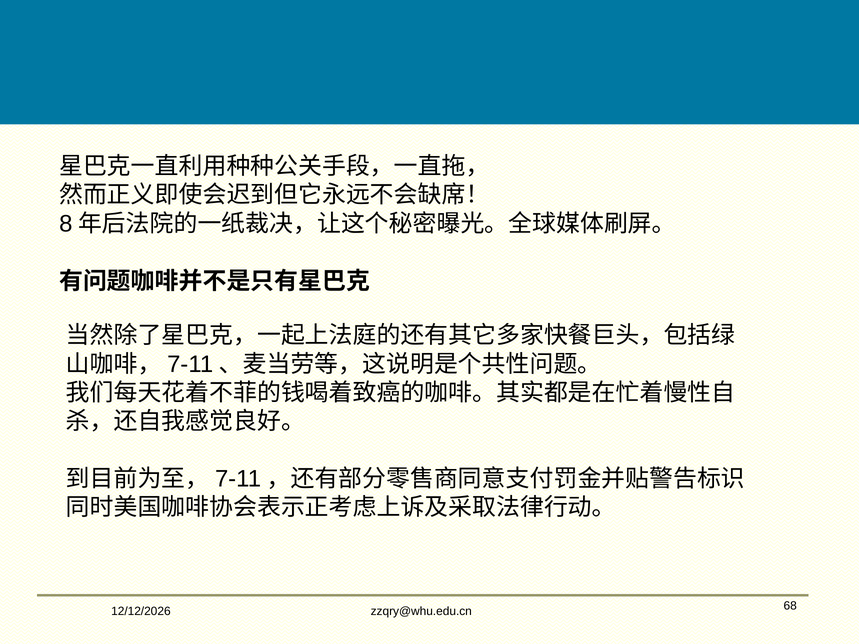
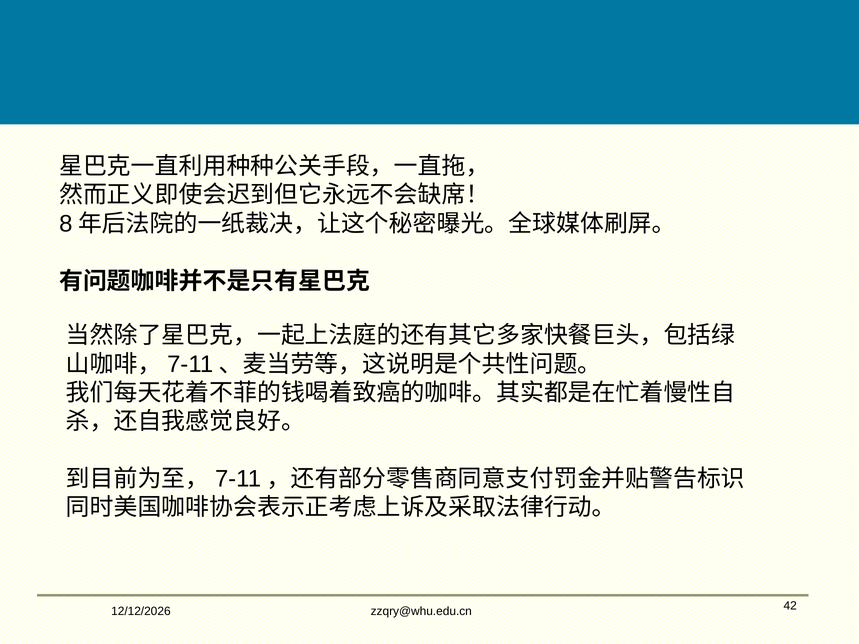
68: 68 -> 42 (790, 606)
